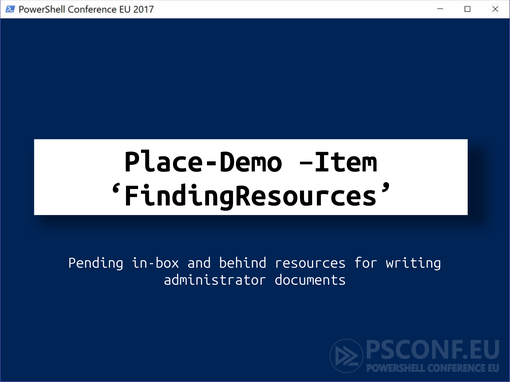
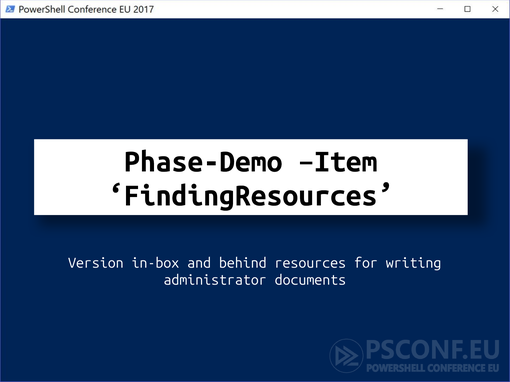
Place-Demo: Place-Demo -> Phase-Demo (203, 162)
Pending: Pending -> Version (96, 264)
